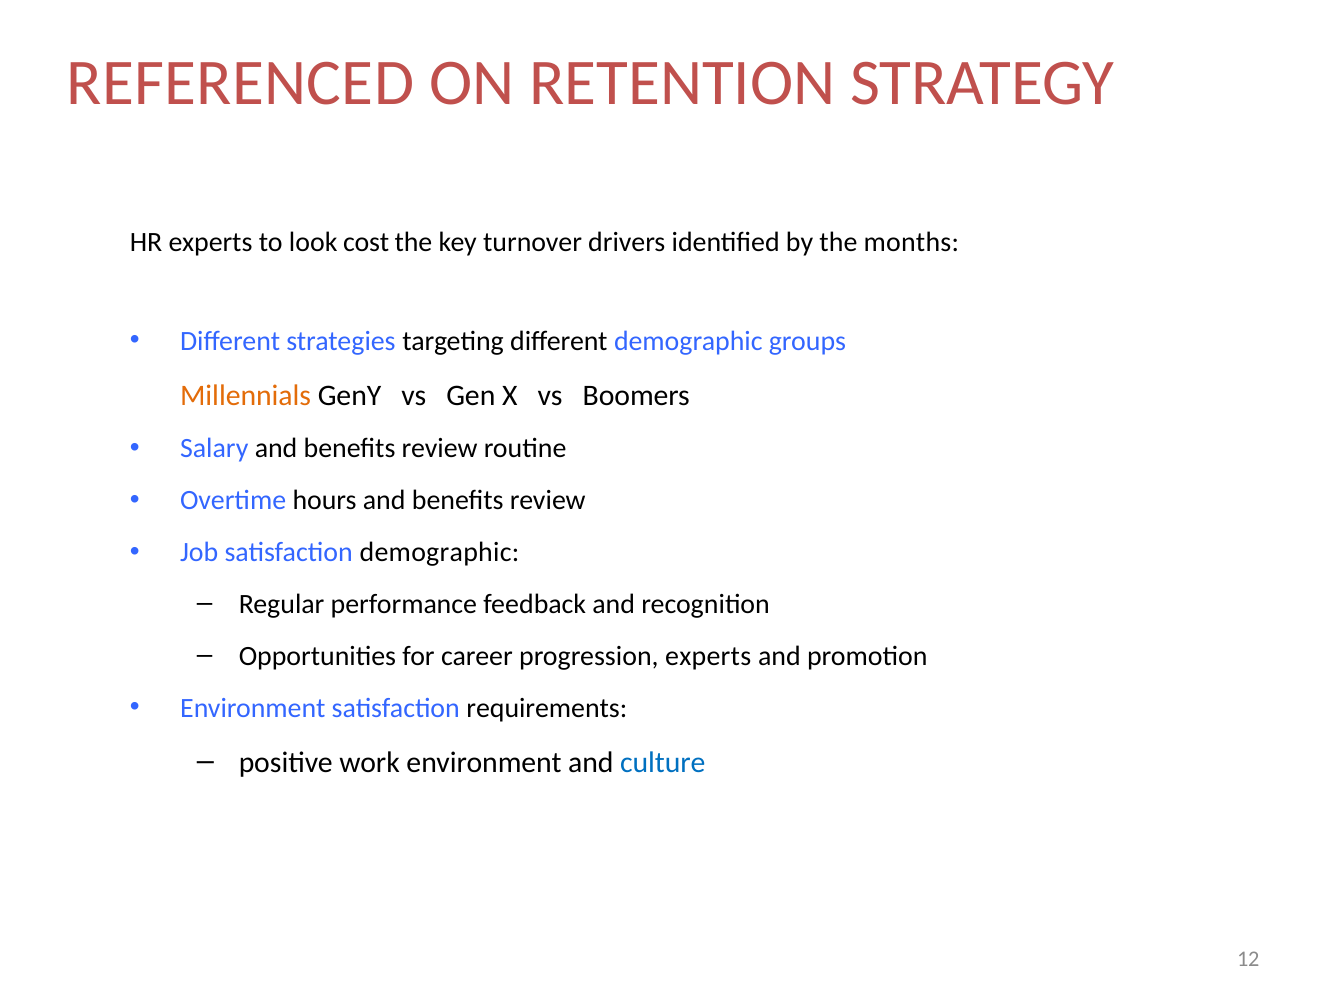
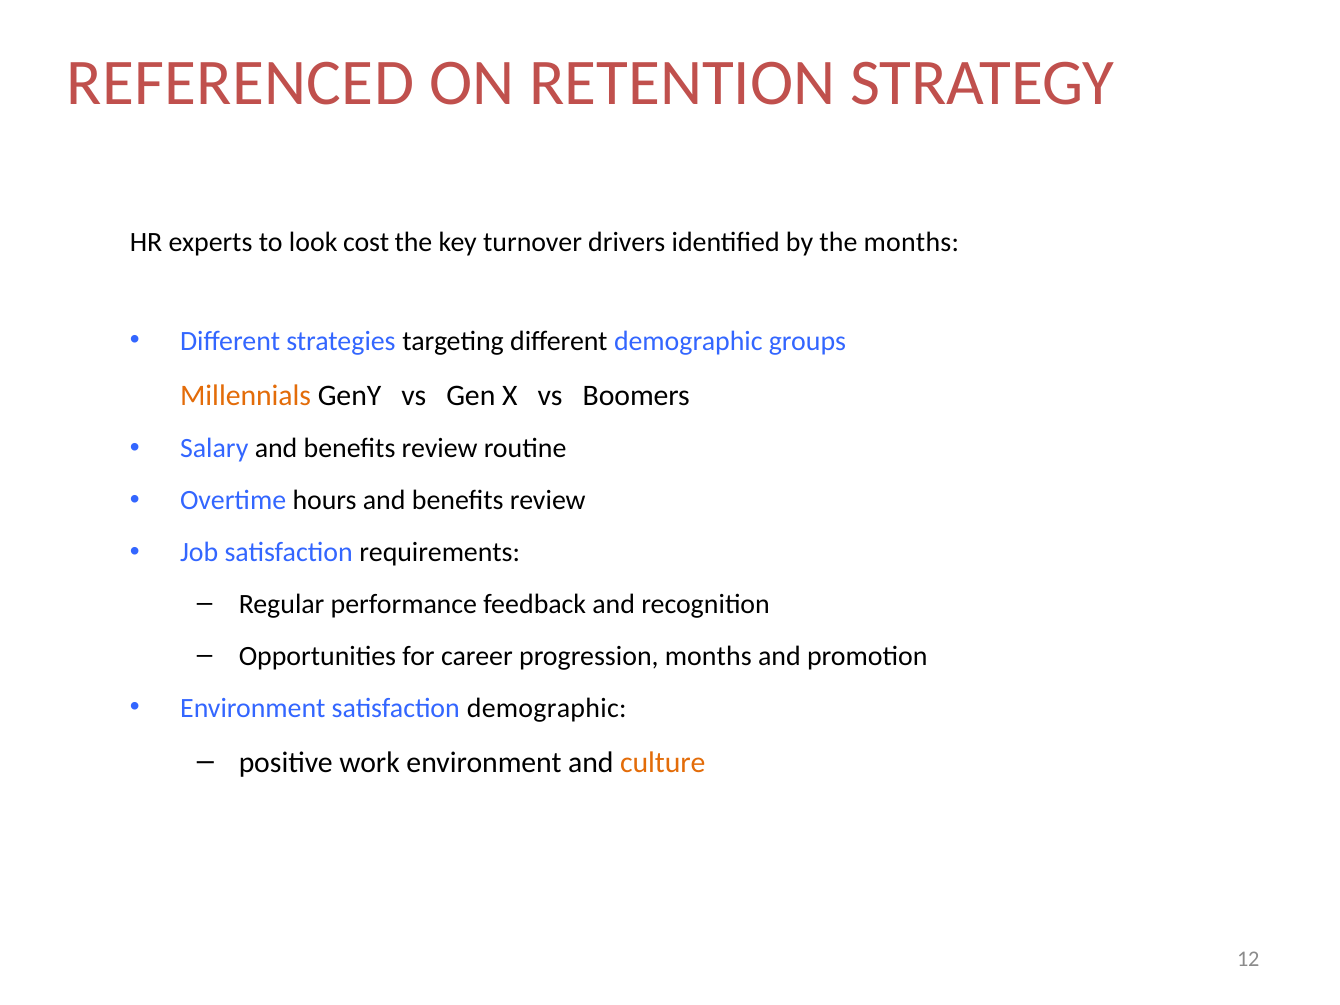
satisfaction demographic: demographic -> requirements (440, 552)
progression experts: experts -> months (708, 656)
satisfaction requirements: requirements -> demographic (547, 708)
culture colour: blue -> orange (663, 763)
